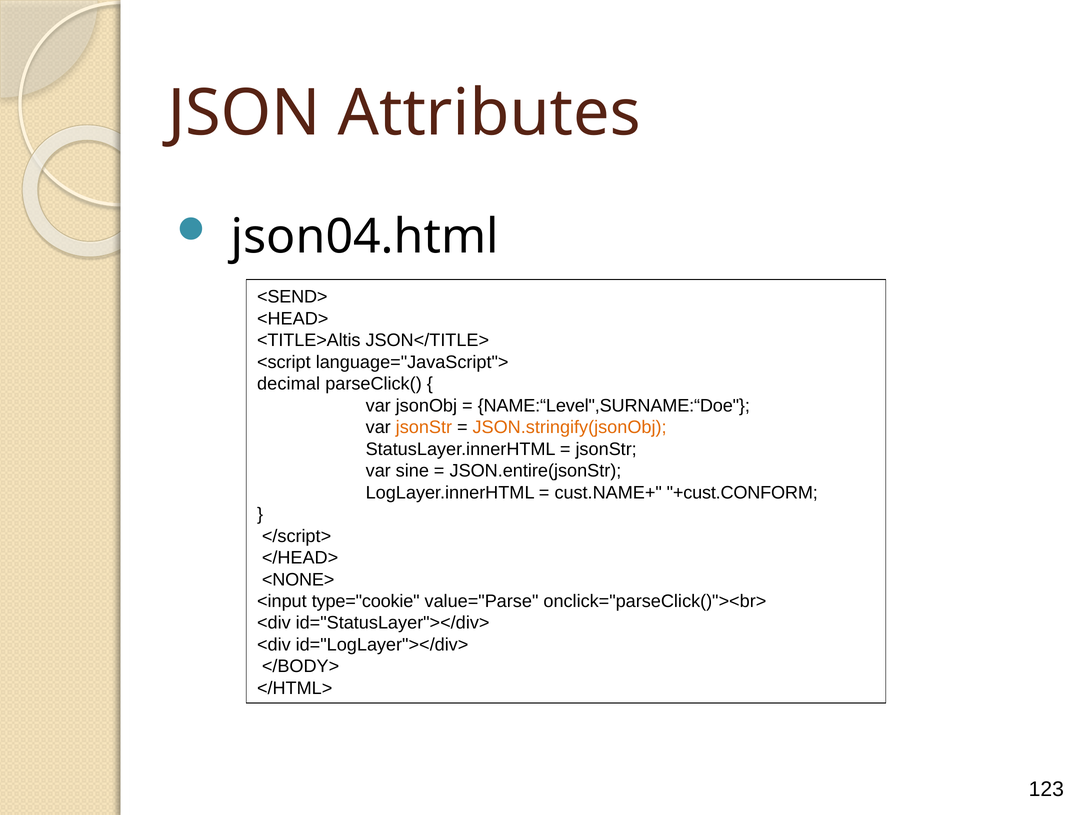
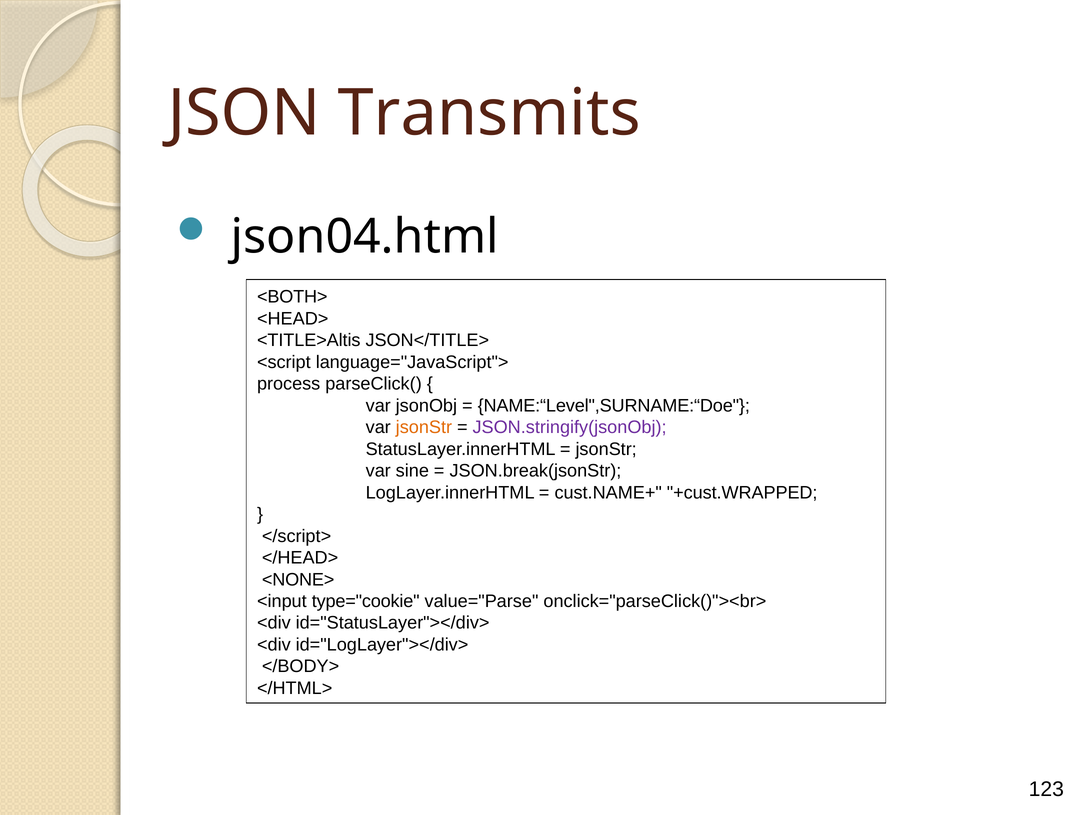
Attributes: Attributes -> Transmits (489, 113)
<SEND>: <SEND> -> <BOTH> (292, 297)
decimal: decimal -> process (289, 384)
JSON.stringify(jsonObj colour: orange -> purple (570, 428)
JSON.entire(jsonStr: JSON.entire(jsonStr -> JSON.break(jsonStr (535, 471)
+cust.CONFORM: +cust.CONFORM -> +cust.WRAPPED (742, 493)
